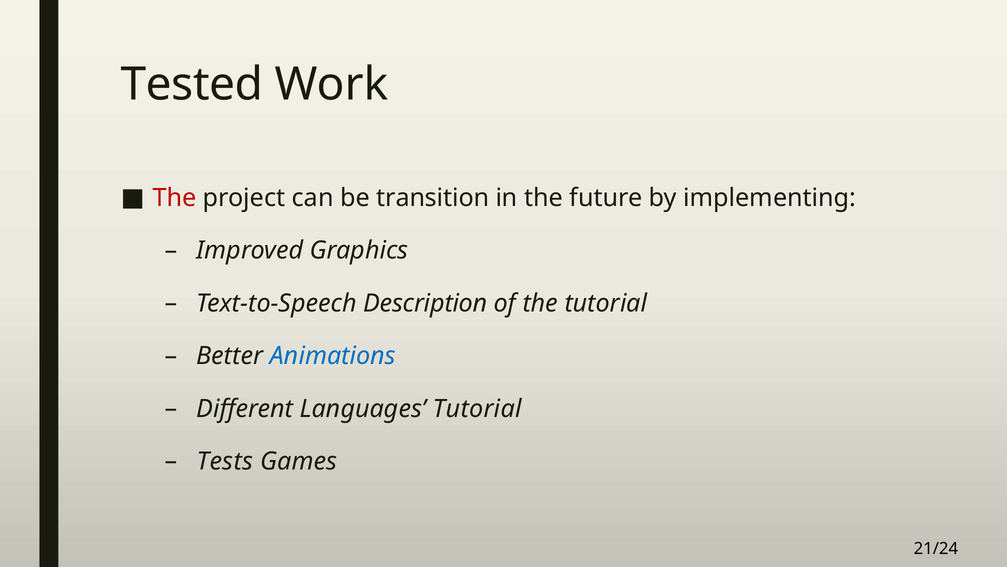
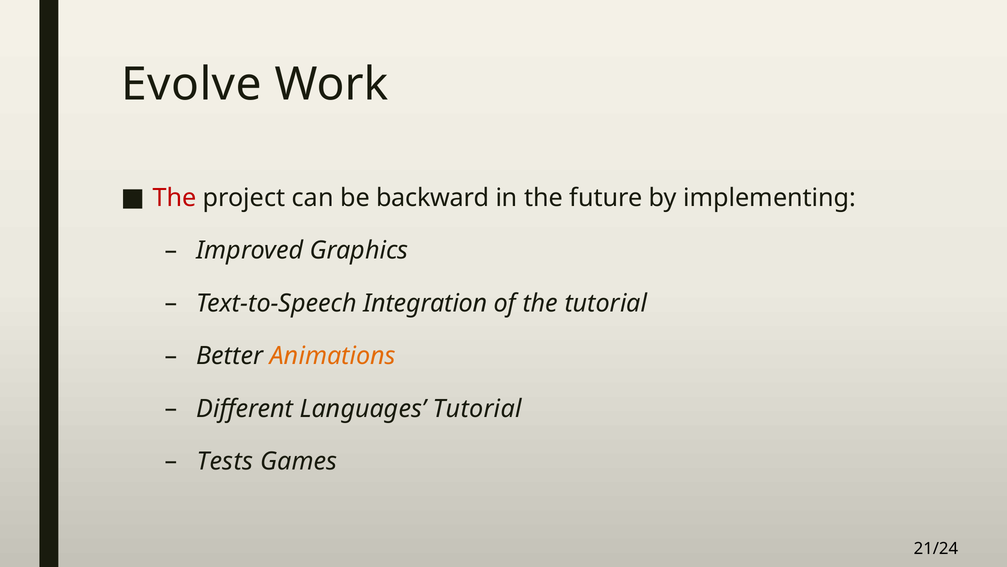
Tested: Tested -> Evolve (191, 85)
transition: transition -> backward (433, 198)
Description: Description -> Integration (425, 303)
Animations colour: blue -> orange (333, 356)
